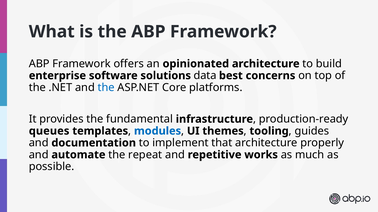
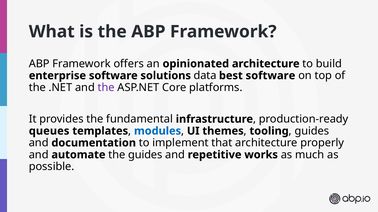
best concerns: concerns -> software (270, 76)
the colour: blue -> purple (106, 88)
the repeat: repeat -> guides (145, 155)
